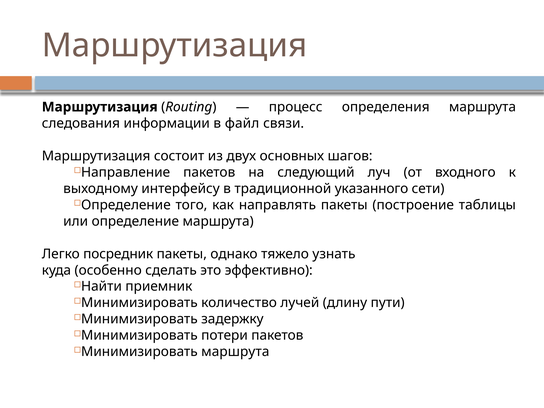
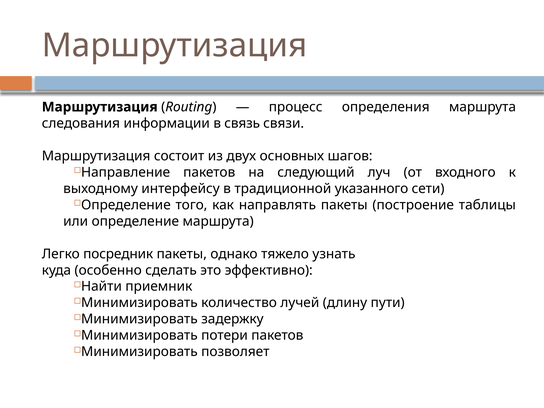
файл: файл -> связь (242, 123)
маршрута: маршрута -> позволяет (235, 352)
